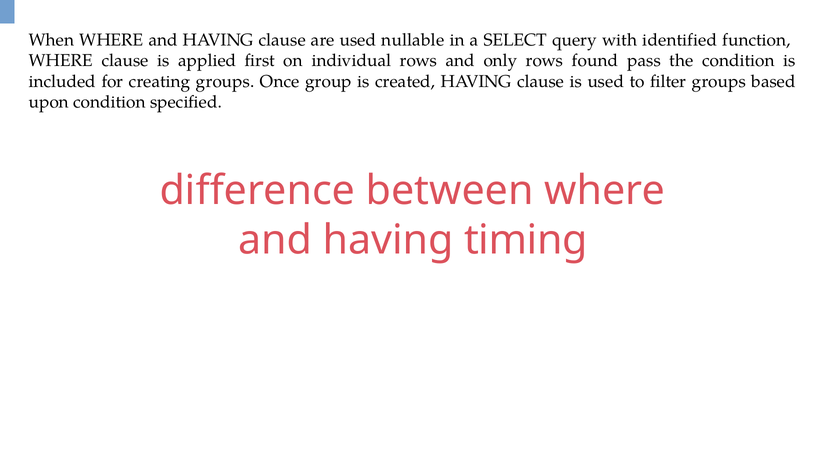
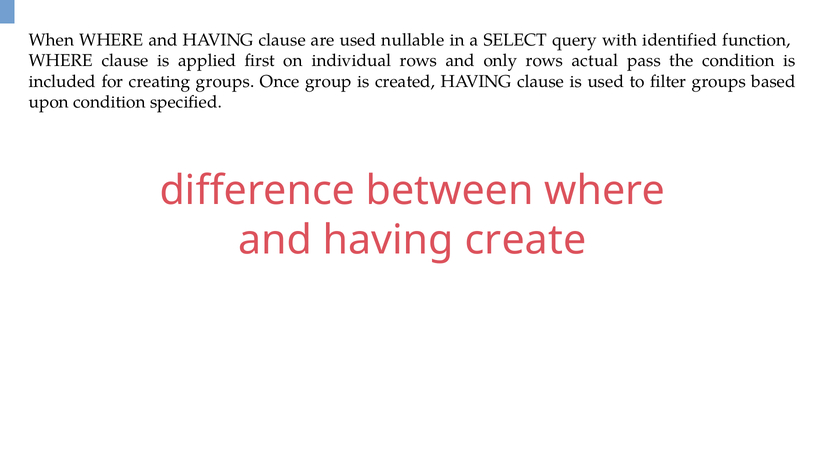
found: found -> actual (595, 61)
timing: timing -> create (526, 240)
